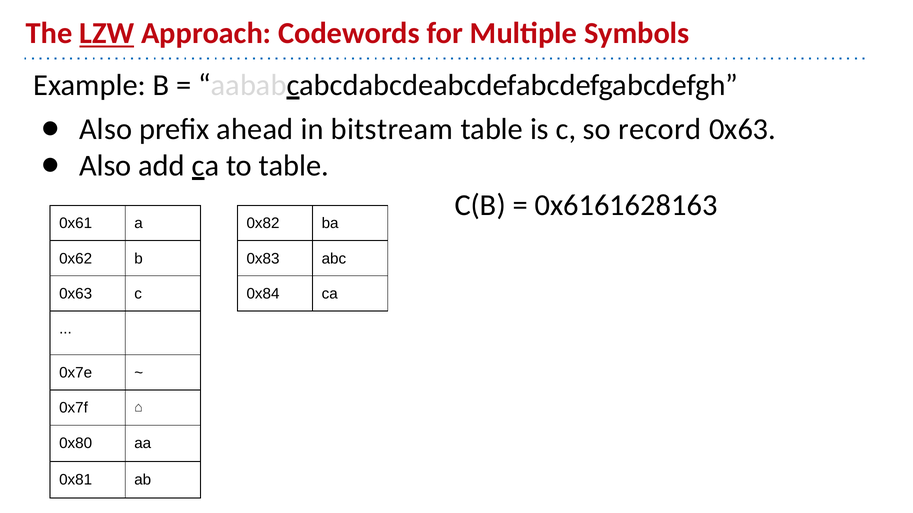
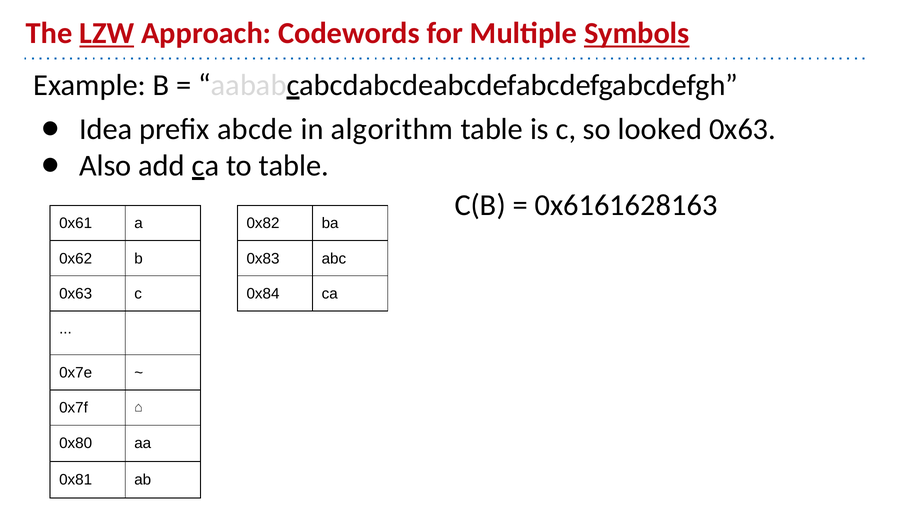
Symbols underline: none -> present (637, 33)
Also: Also -> Idea (106, 129)
ahead: ahead -> abcde (255, 129)
bitstream: bitstream -> algorithm (392, 129)
record: record -> looked (660, 129)
